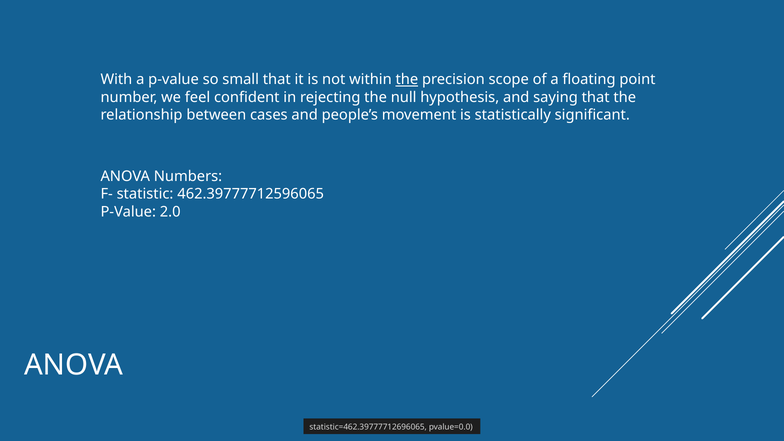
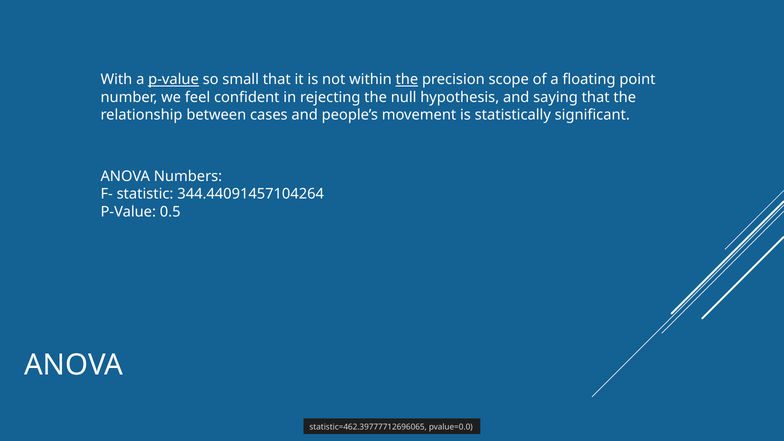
p-value underline: none -> present (174, 80)
462.39777712596065: 462.39777712596065 -> 344.44091457104264 (251, 194)
2.0: 2.0 -> 0.5 (170, 212)
